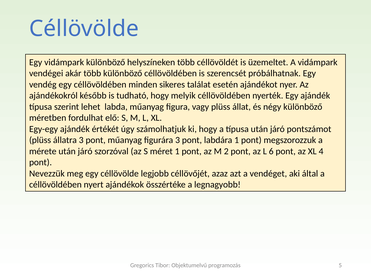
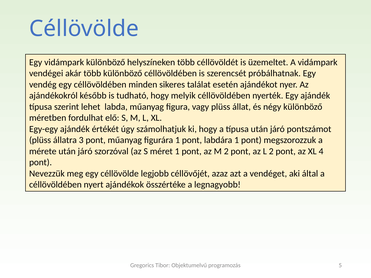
figurára 3: 3 -> 1 (178, 140)
L 6: 6 -> 2 (271, 151)
